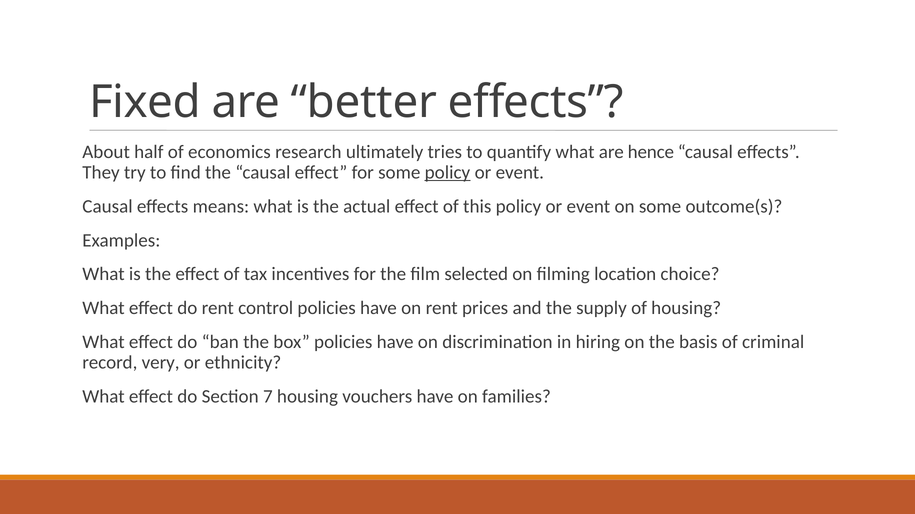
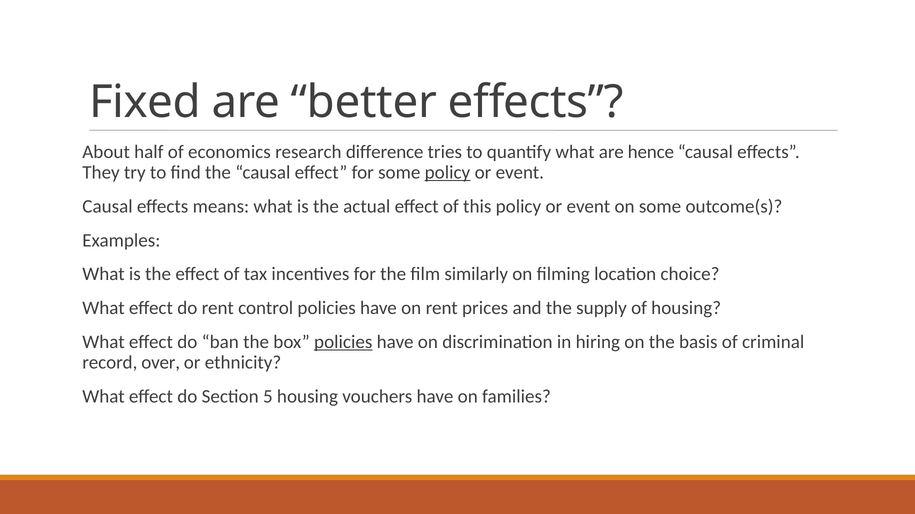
ultimately: ultimately -> difference (385, 152)
selected: selected -> similarly (476, 274)
policies underline: none -> present (343, 342)
very: very -> over (161, 363)
7: 7 -> 5 (268, 397)
